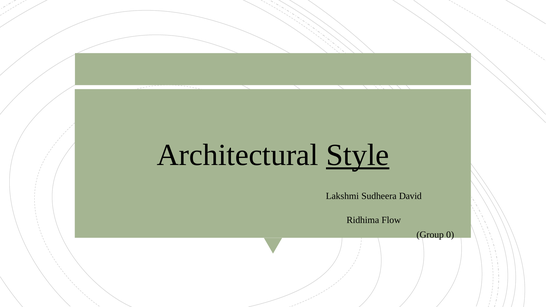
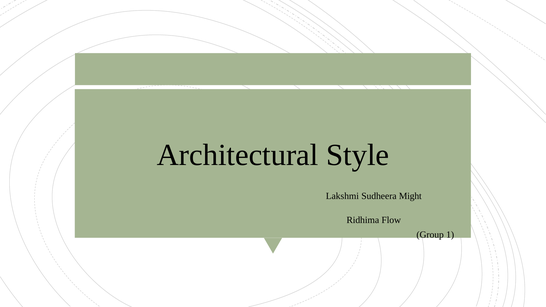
Style underline: present -> none (358, 155)
David: David -> Might (410, 196)
0: 0 -> 1 (450, 235)
